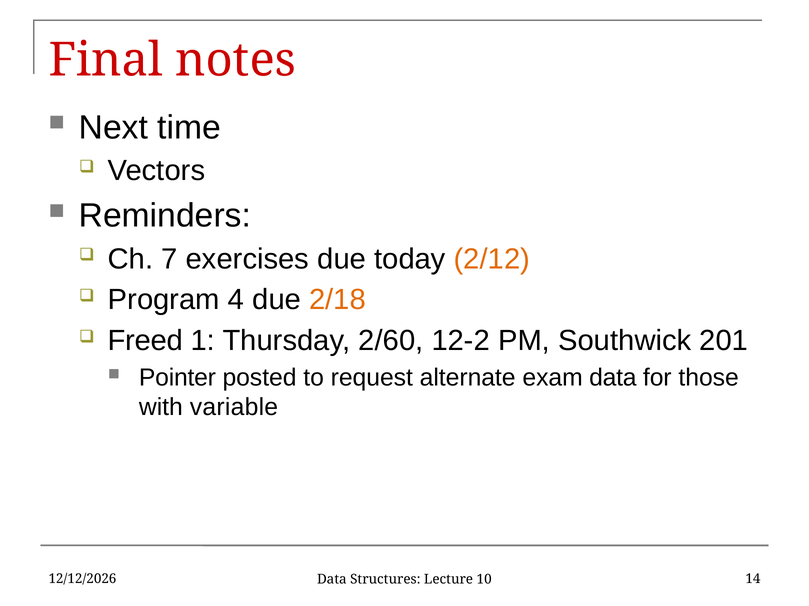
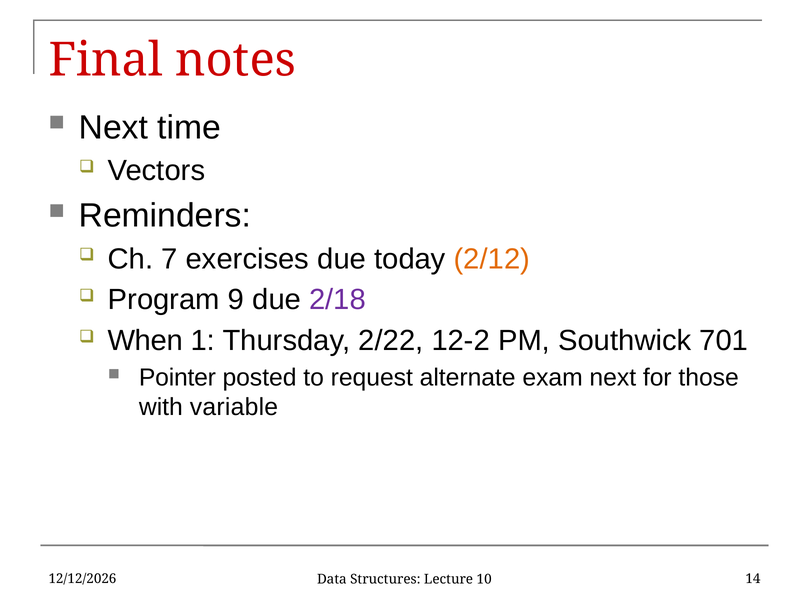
4: 4 -> 9 (236, 300)
2/18 colour: orange -> purple (338, 300)
Freed: Freed -> When (145, 341)
2/60: 2/60 -> 2/22 (391, 341)
201: 201 -> 701 (724, 341)
exam data: data -> next (613, 378)
